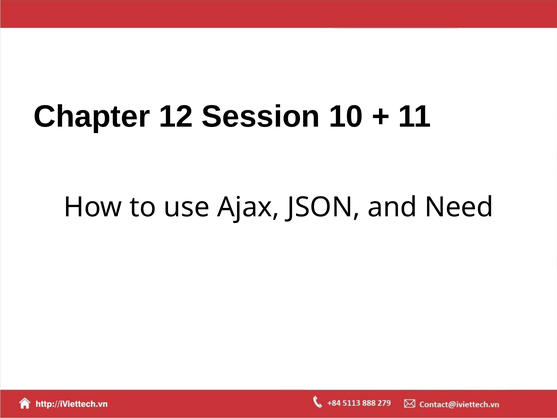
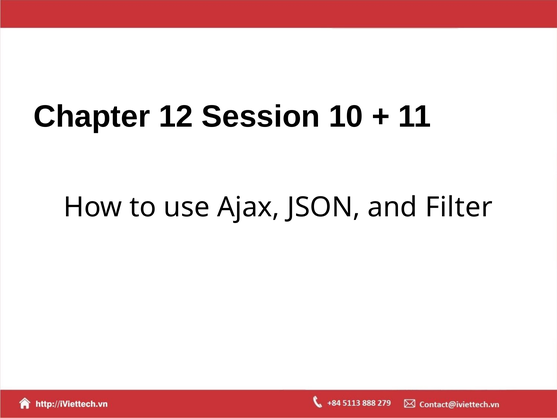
Need: Need -> Filter (459, 207)
